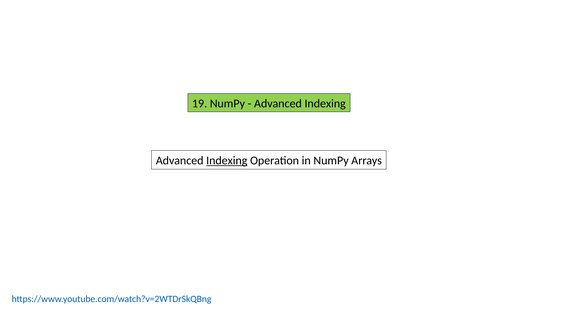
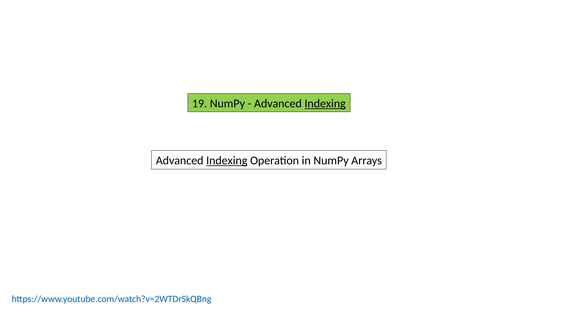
Indexing underline: none -> present (325, 104)
